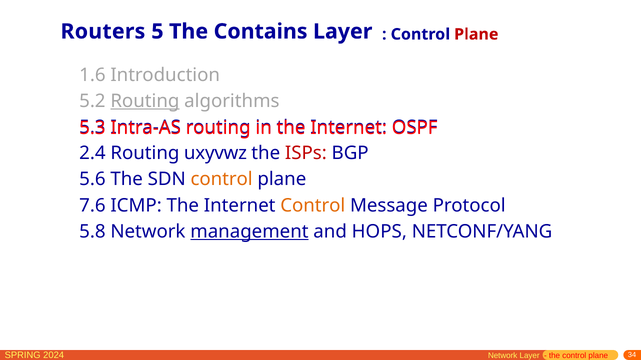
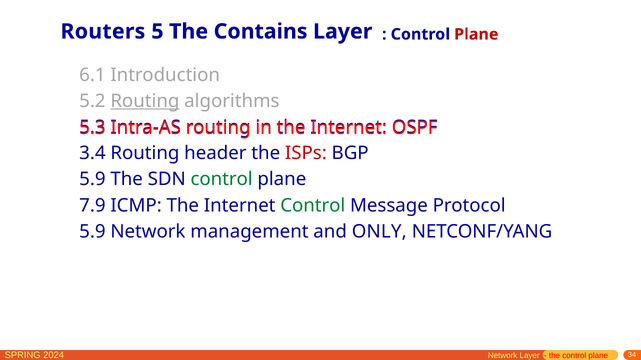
1.6: 1.6 -> 6.1 (92, 75)
2.4: 2.4 -> 3.4 (92, 153)
uxyvwz: uxyvwz -> header (215, 153)
5.6: 5.6 -> 5.9 (92, 180)
control colour: orange -> green (222, 180)
7.6: 7.6 -> 7.9 (92, 206)
Control colour: orange -> green (313, 206)
5.8: 5.8 -> 5.9 (92, 232)
management underline: present -> none (249, 232)
HOPS: HOPS -> ONLY (379, 232)
